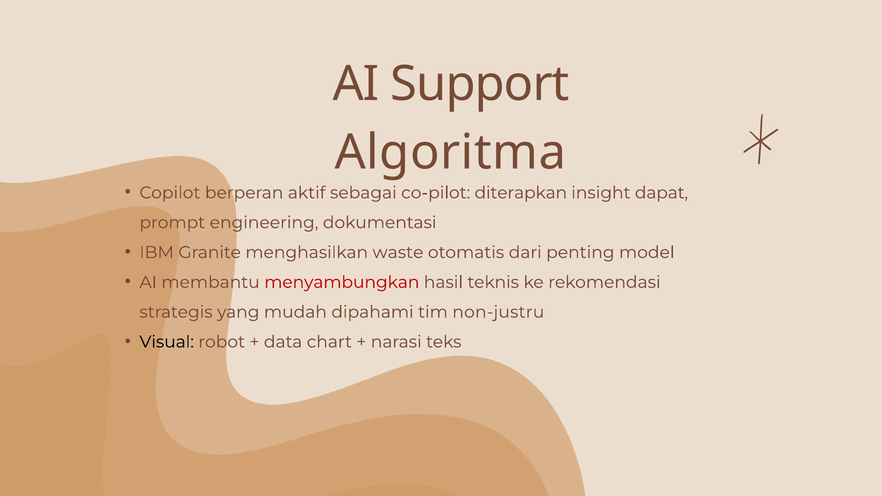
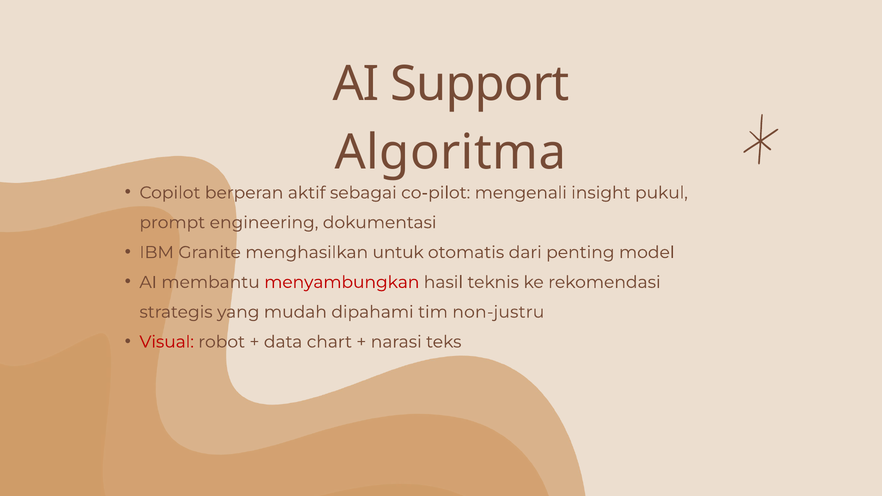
diterapkan: diterapkan -> mengenali (521, 193)
dapat: dapat -> pukul (661, 193)
waste: waste -> untuk (398, 252)
Visual colour: black -> red (167, 342)
